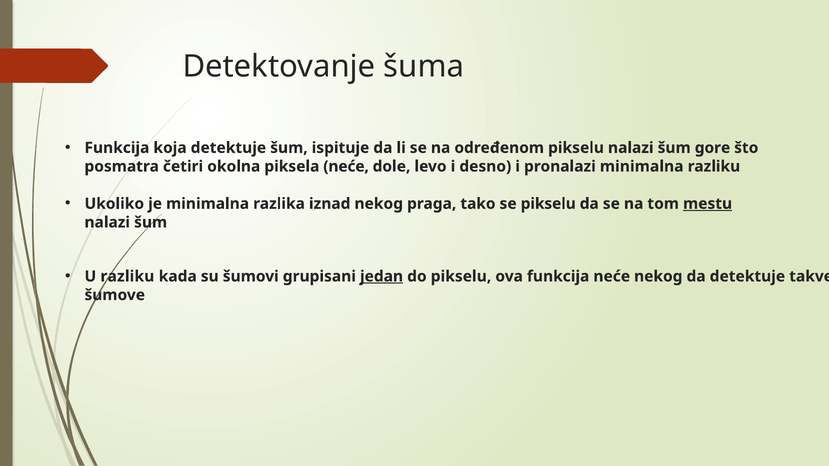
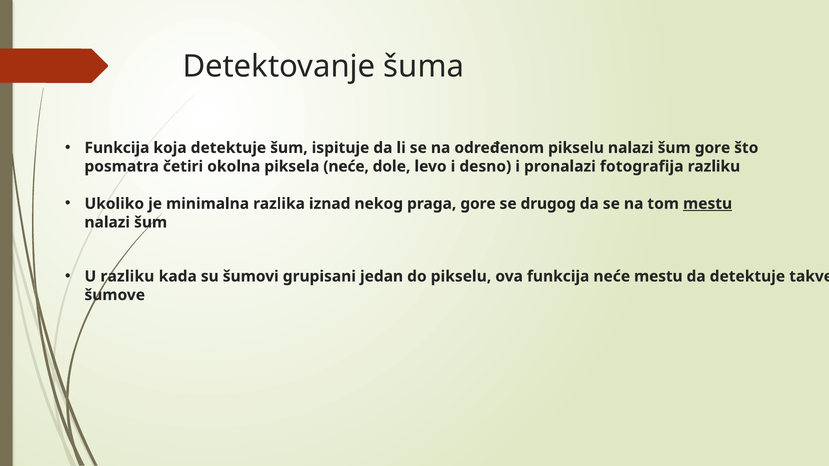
pronalazi minimalna: minimalna -> fotografija (642, 167)
praga tako: tako -> gore (478, 204)
se pikselu: pikselu -> drugog (548, 204)
jedan underline: present -> none (382, 277)
neće nekog: nekog -> mestu (658, 277)
